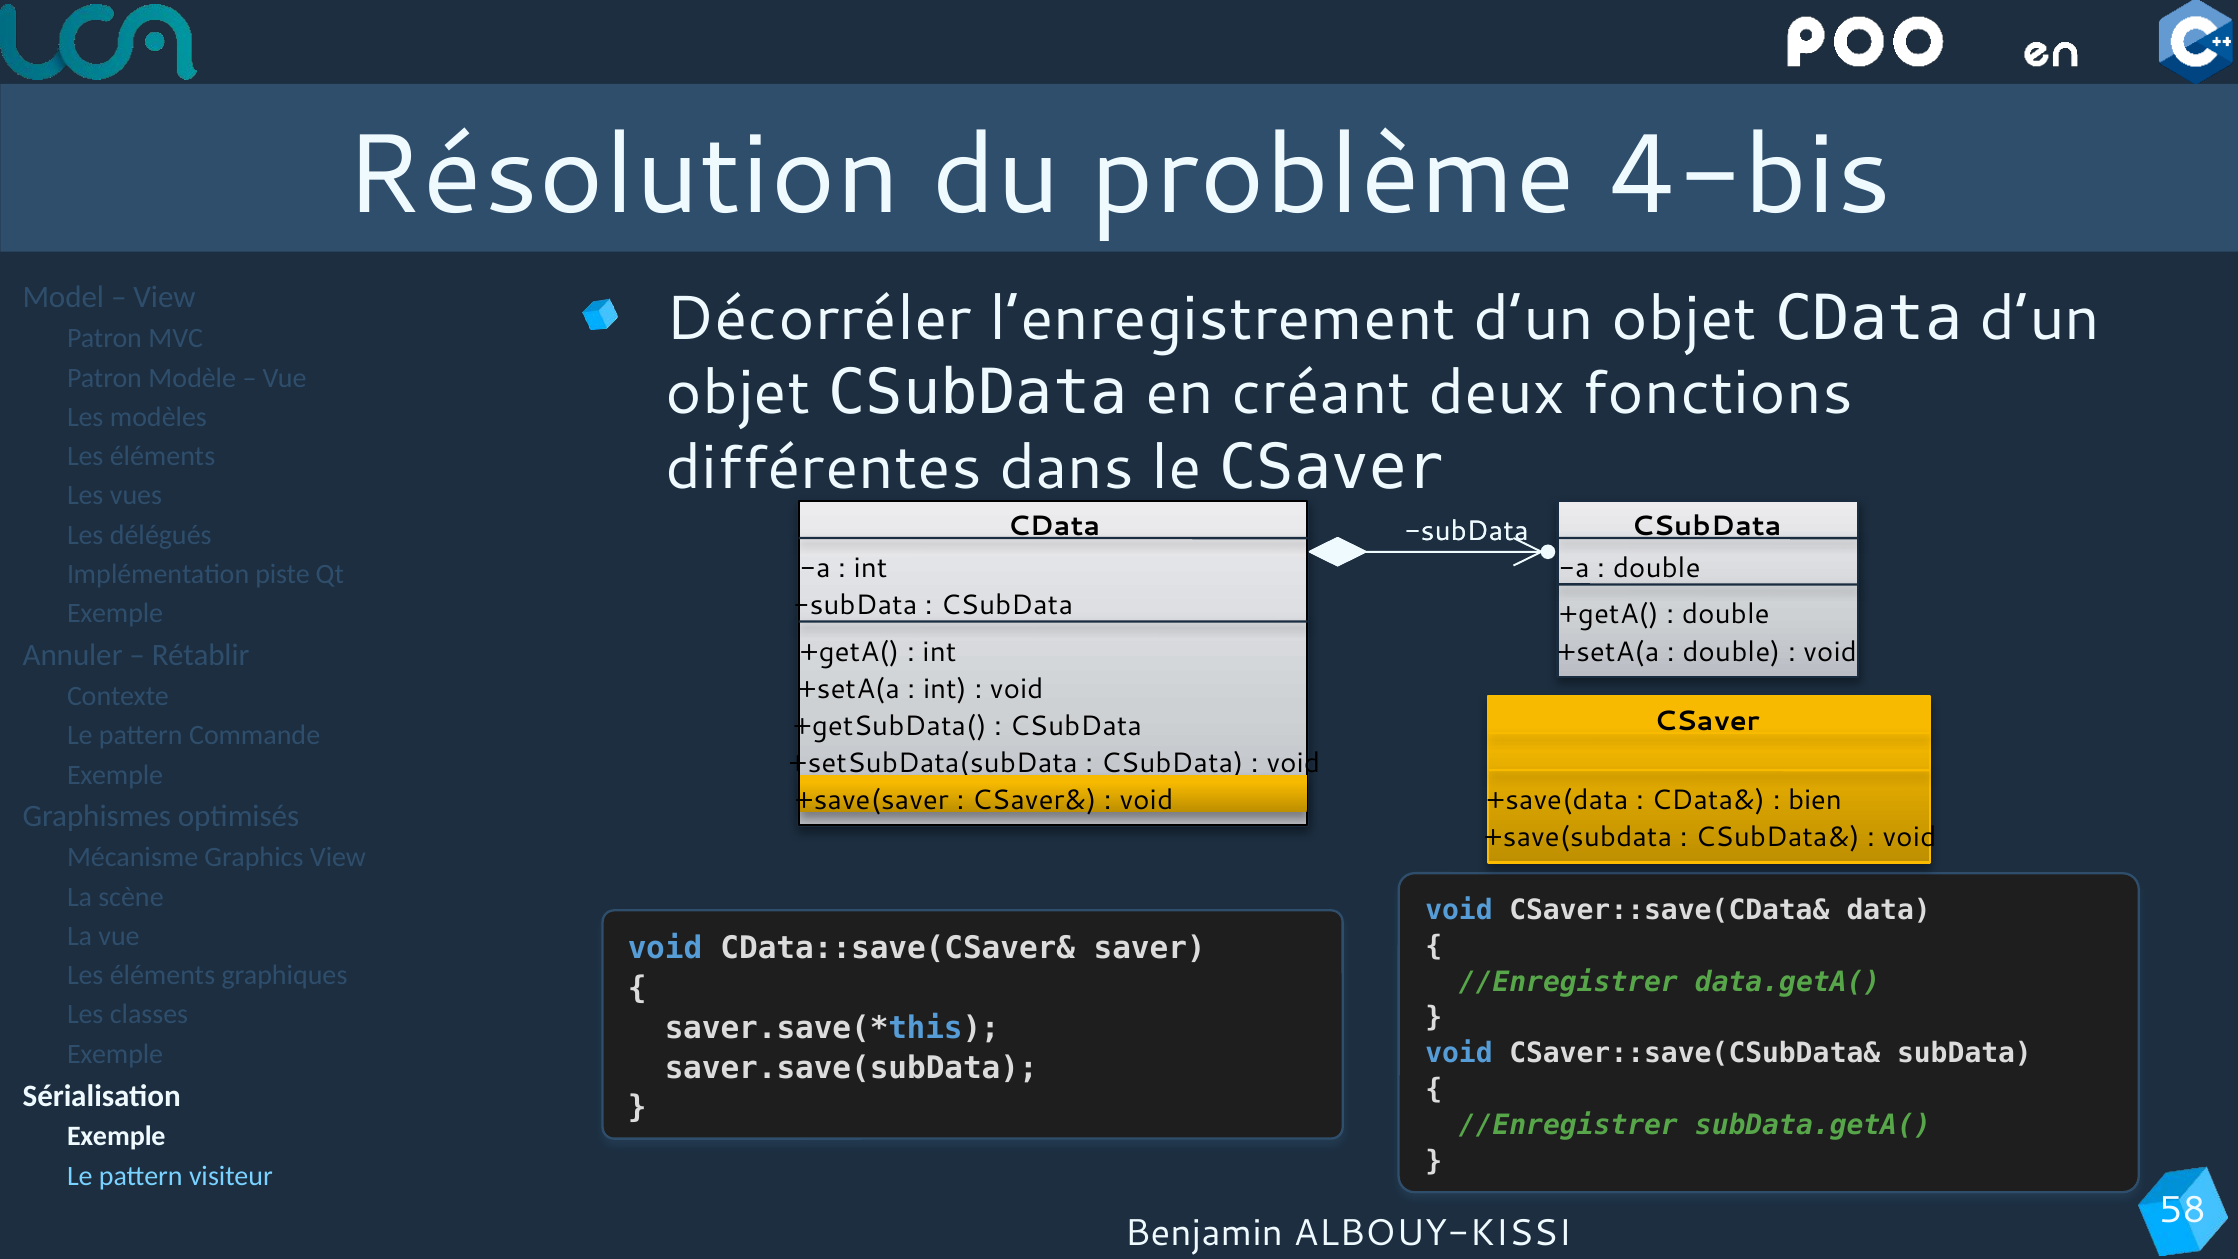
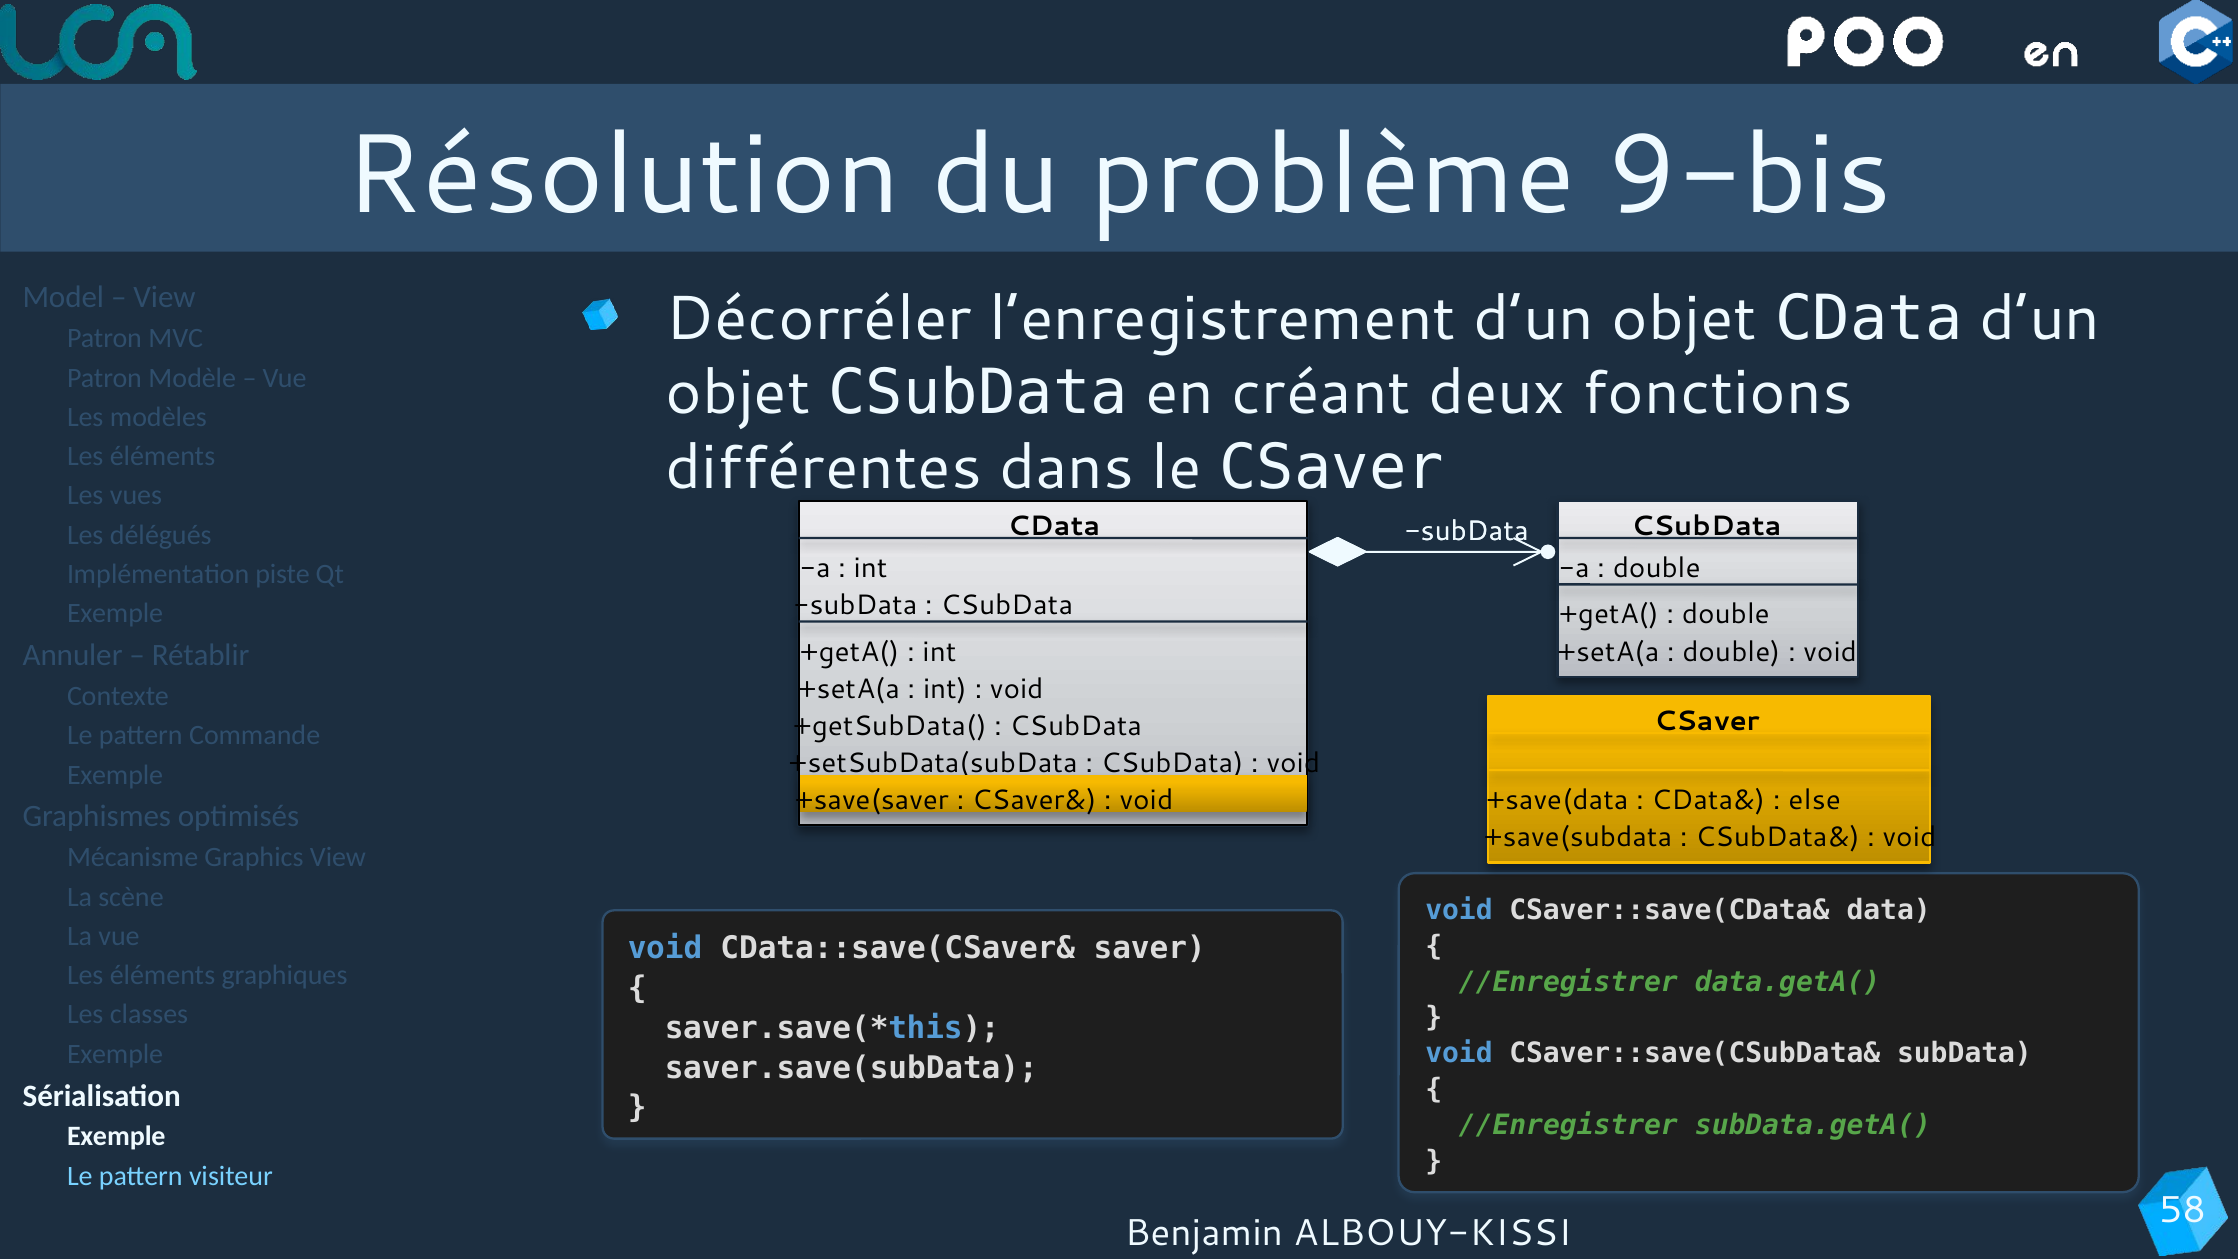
4-bis: 4-bis -> 9-bis (1749, 176)
bien: bien -> else (1815, 800)
